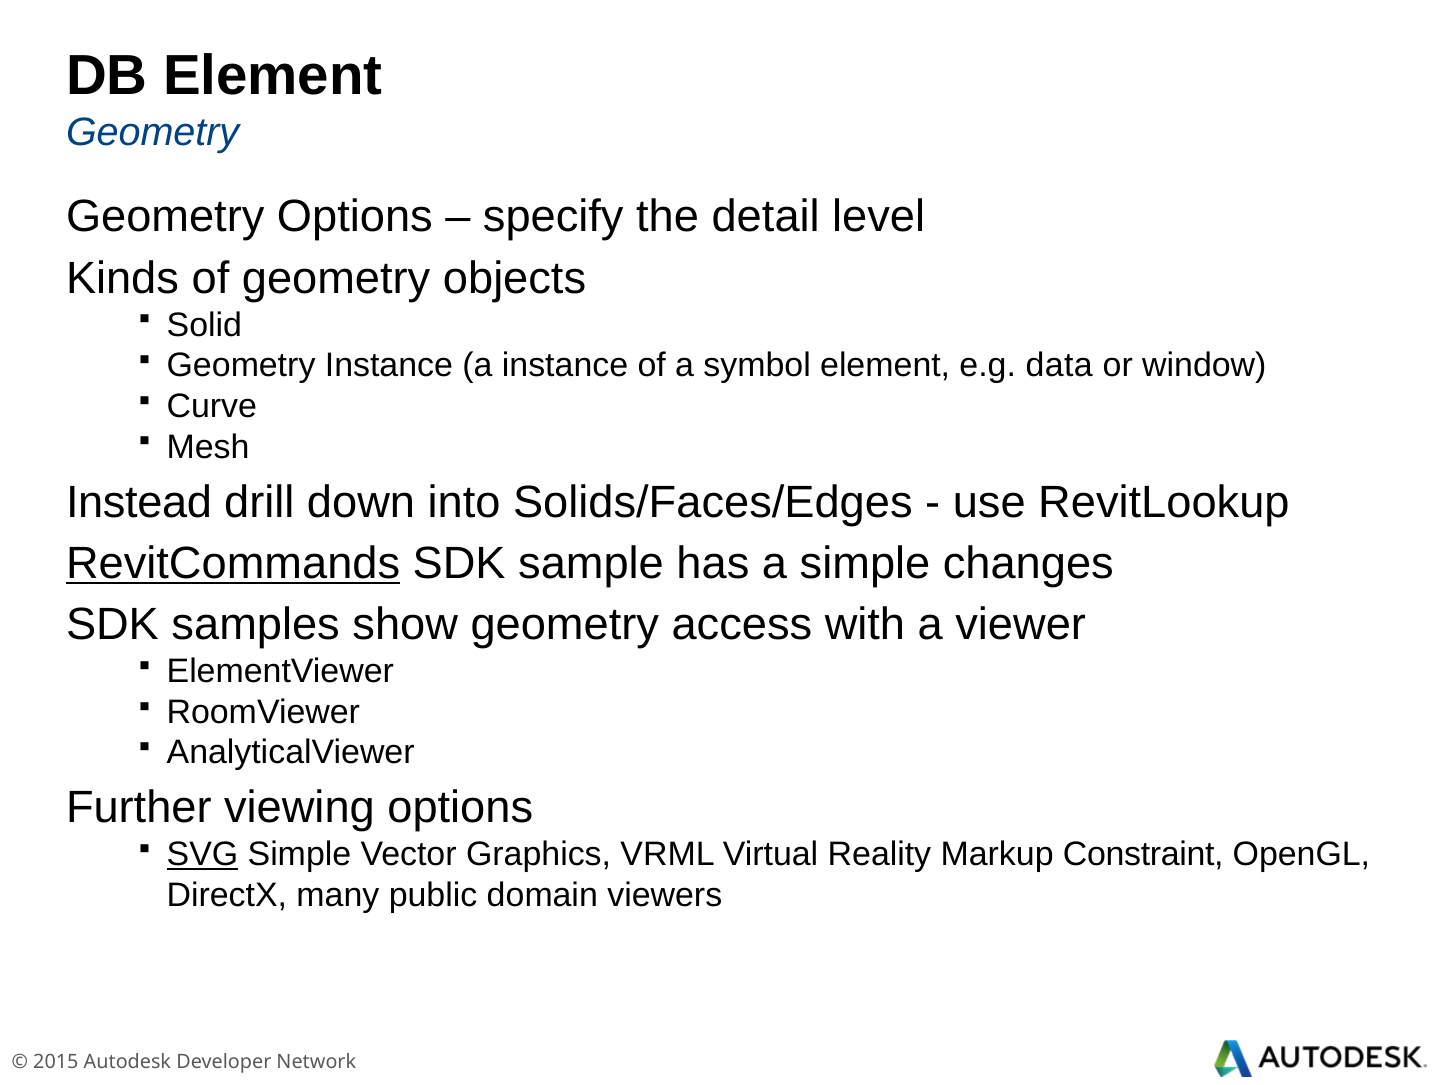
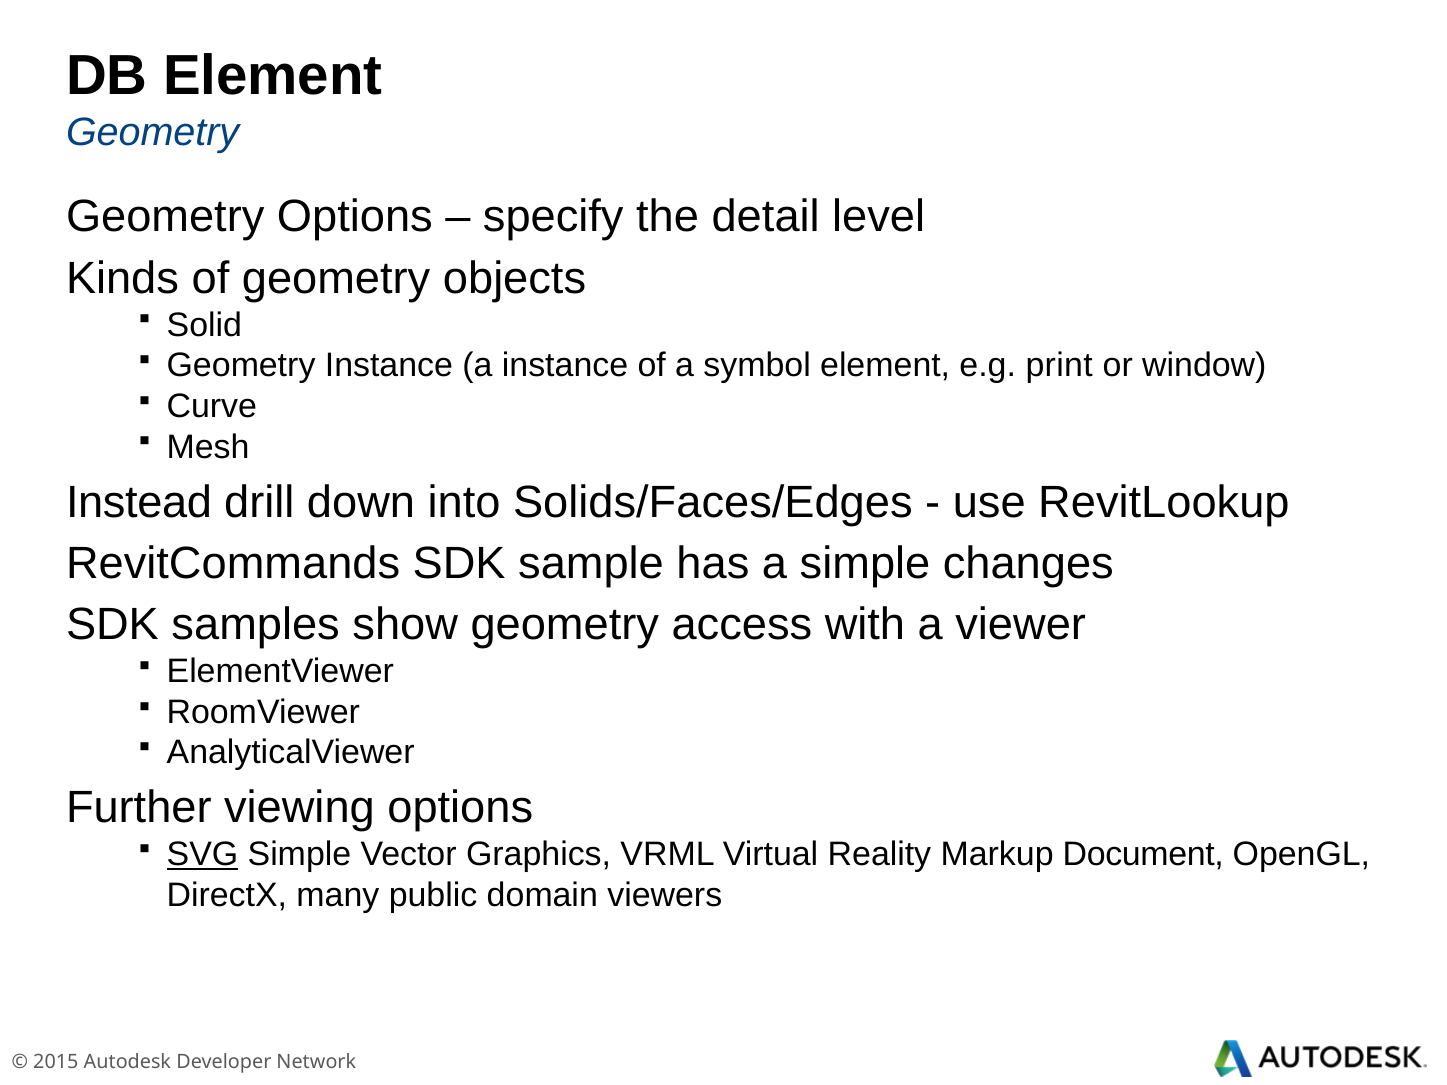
data: data -> print (1059, 366)
RevitCommands underline: present -> none (233, 563)
Constraint: Constraint -> Document (1143, 855)
